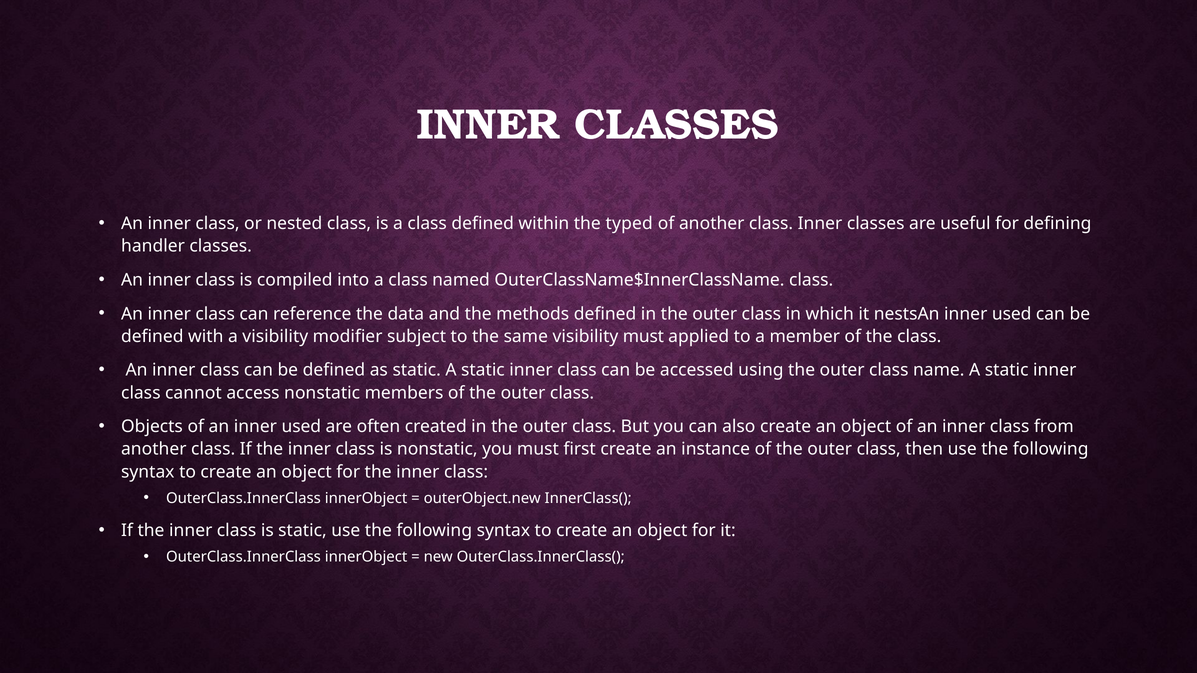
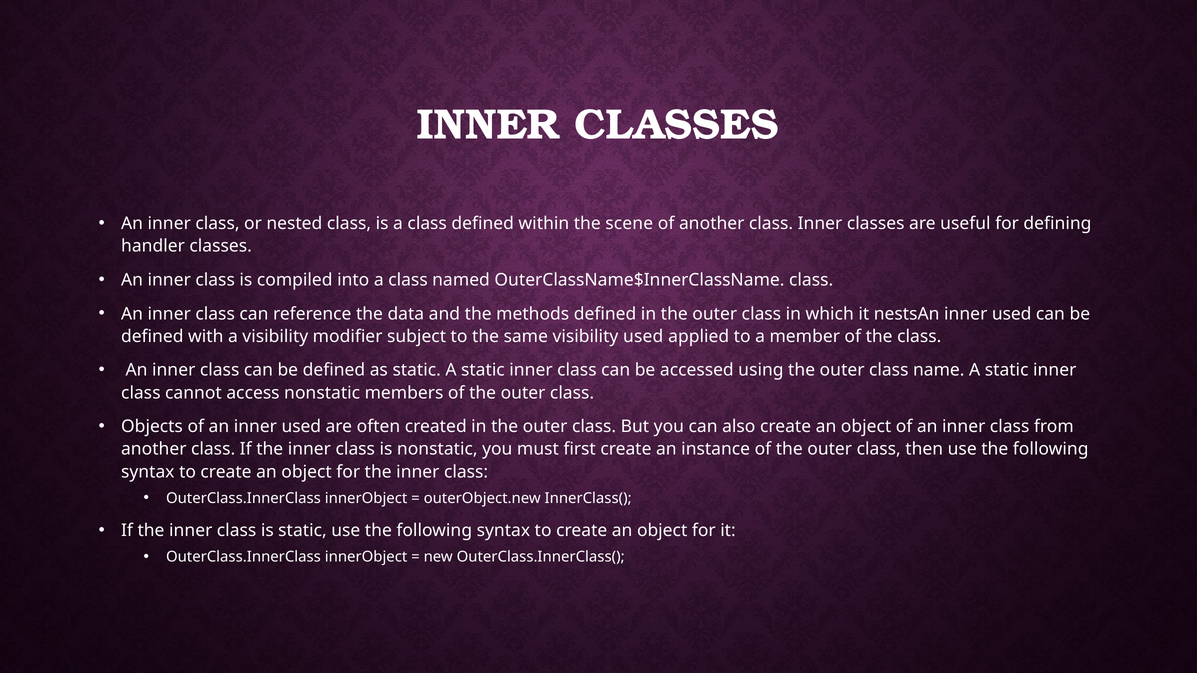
typed: typed -> scene (629, 224)
visibility must: must -> used (643, 337)
